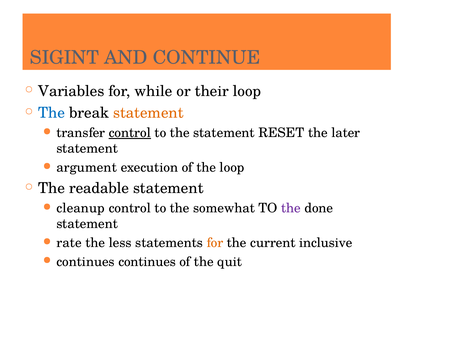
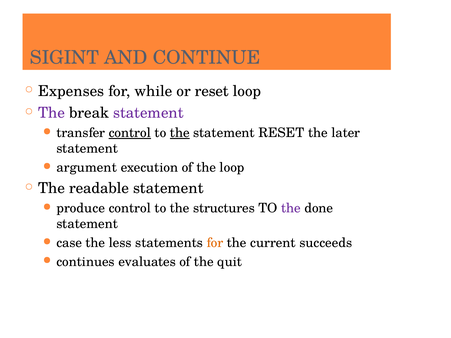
Variables: Variables -> Expenses (71, 91)
or their: their -> reset (212, 91)
The colour: blue -> purple (52, 113)
statement colour: orange -> purple (148, 113)
the underline: none -> present (180, 133)
cleanup: cleanup -> produce (81, 208)
somewhat: somewhat -> structures (224, 208)
rate: rate -> case (69, 243)
inclusive: inclusive -> succeeds (326, 243)
continues continues: continues -> evaluates (147, 262)
